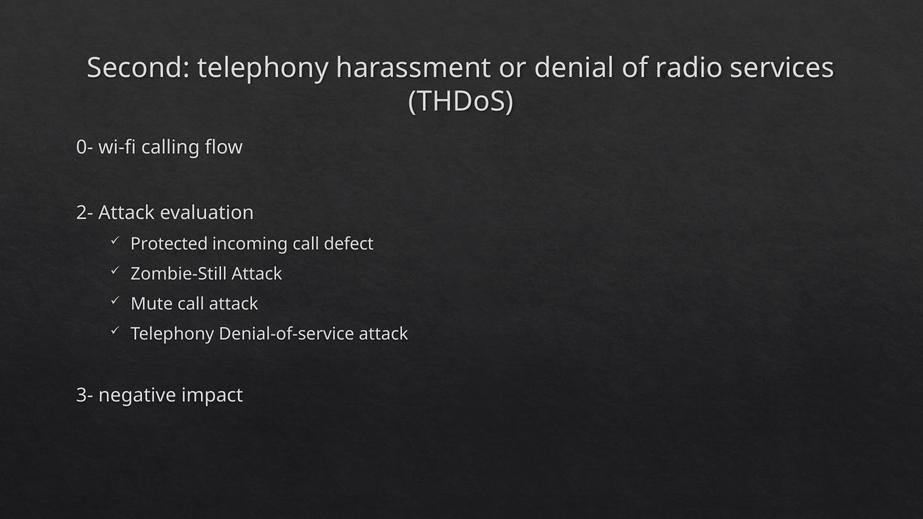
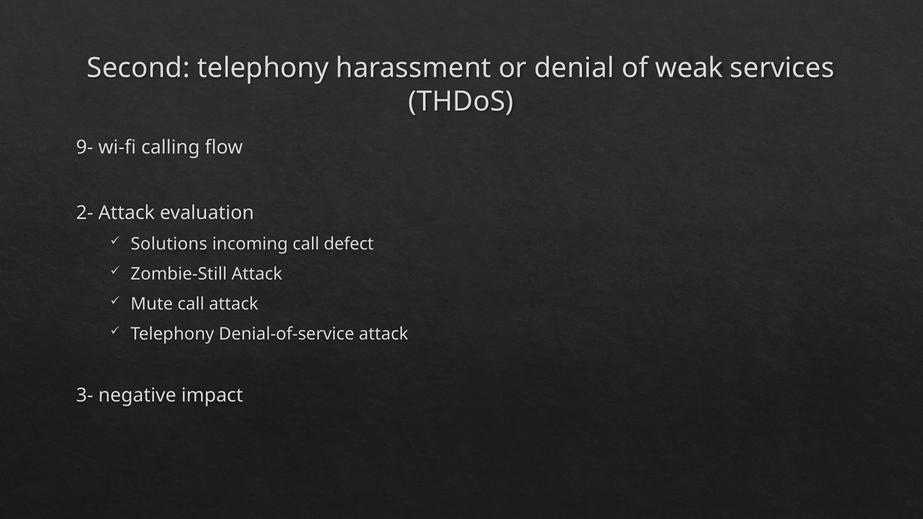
radio: radio -> weak (689, 68)
0-: 0- -> 9- (85, 148)
Protected: Protected -> Solutions (169, 244)
